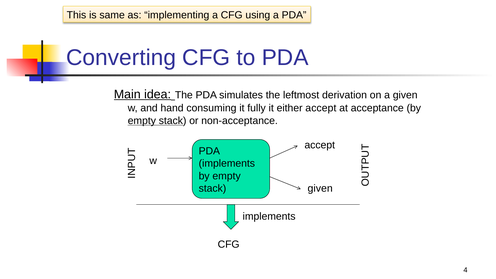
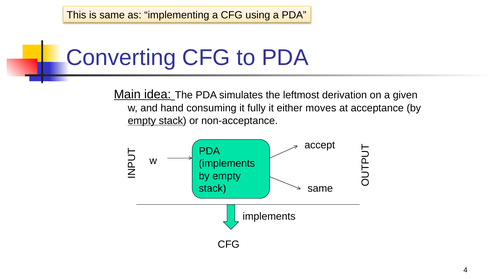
either accept: accept -> moves (321, 108)
given: given -> same (320, 189)
